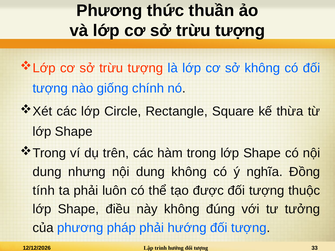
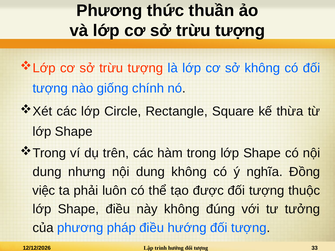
tính: tính -> việc (44, 191)
pháp phải: phải -> điều (152, 228)
